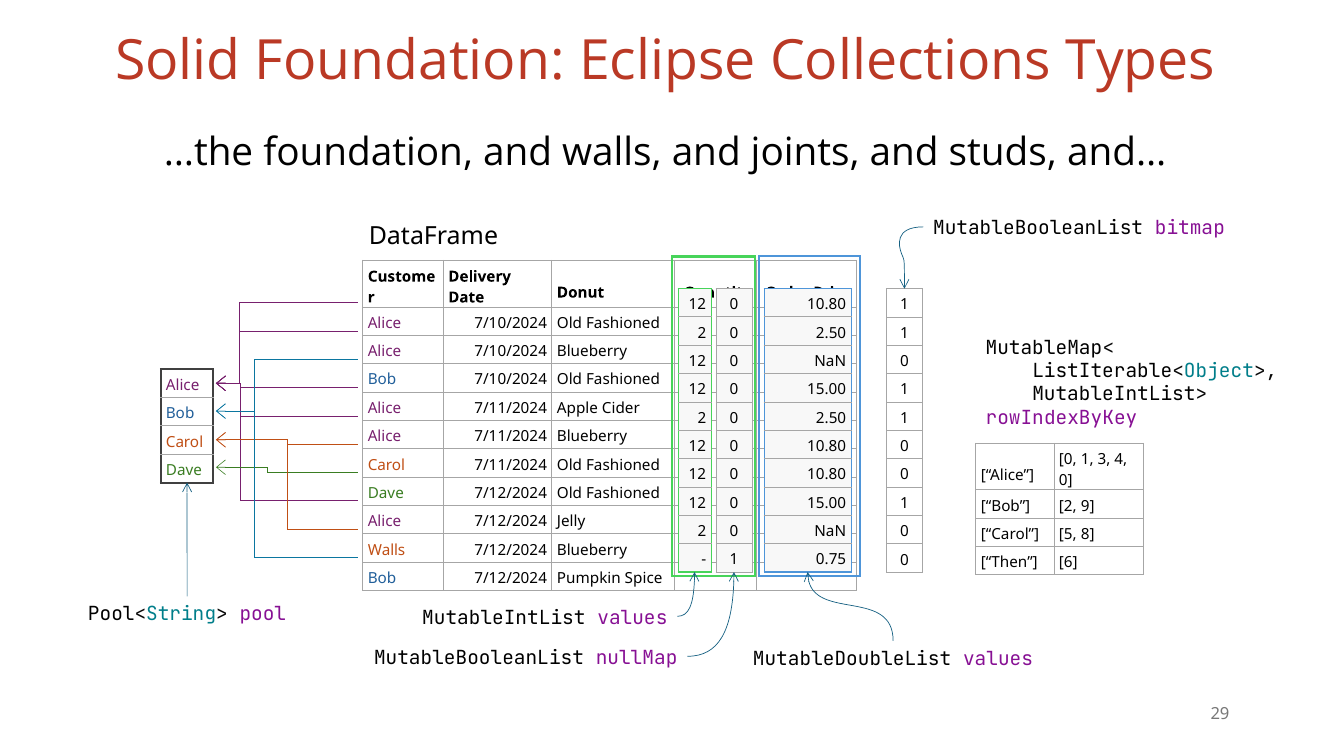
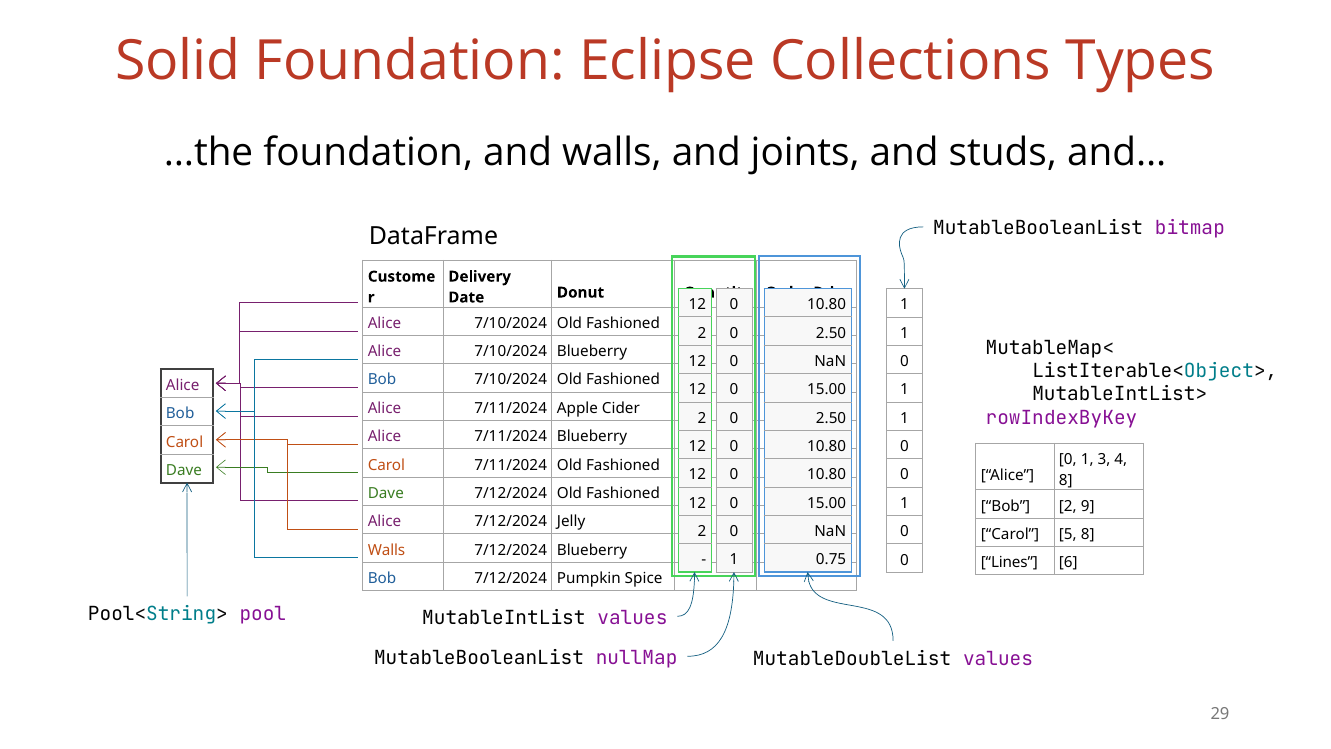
0: 0 -> 8 (1066, 480)
Then: Then -> Lines (1009, 563)
